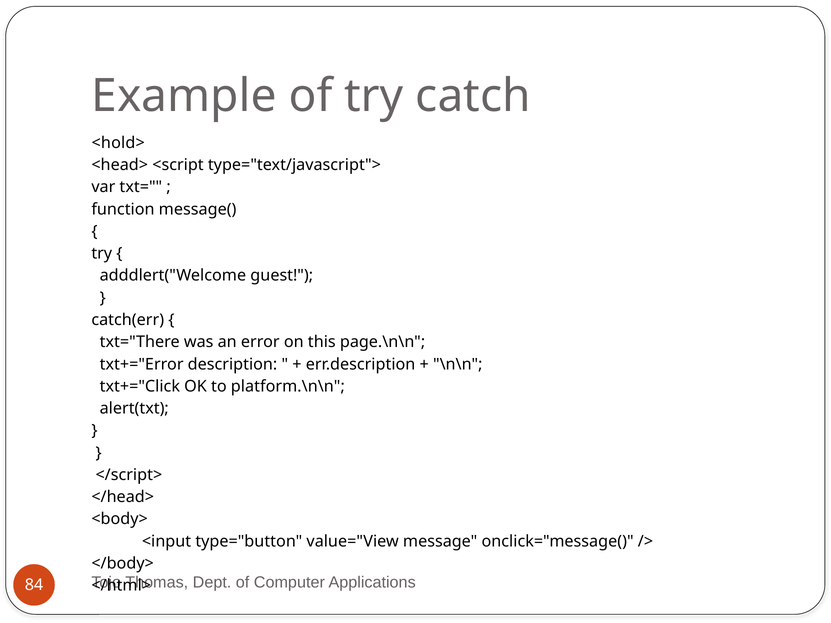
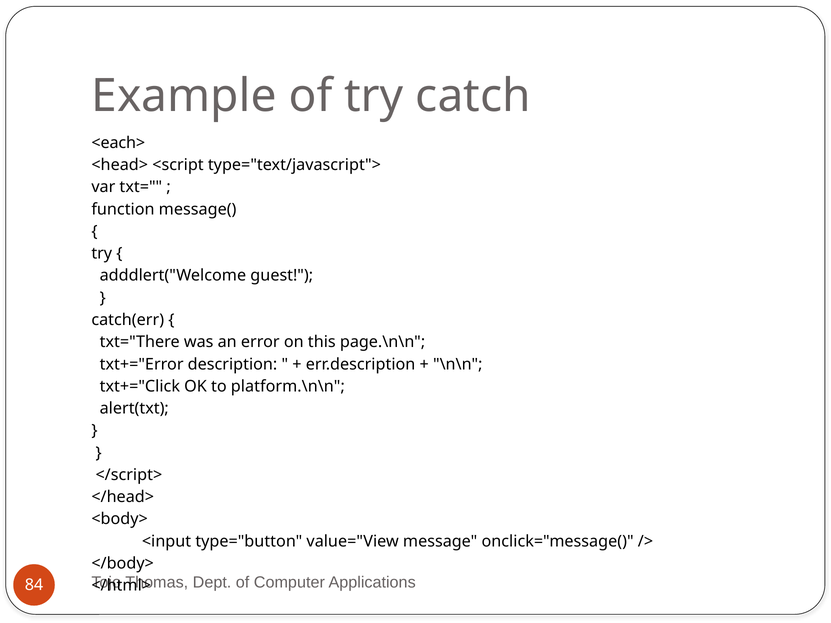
<hold>: <hold> -> <each> (118, 143)
